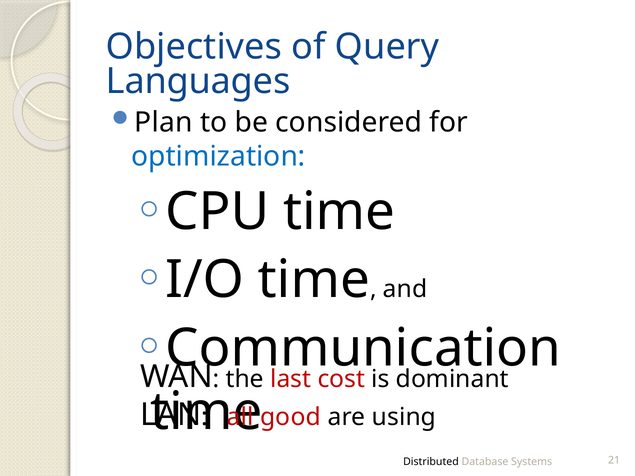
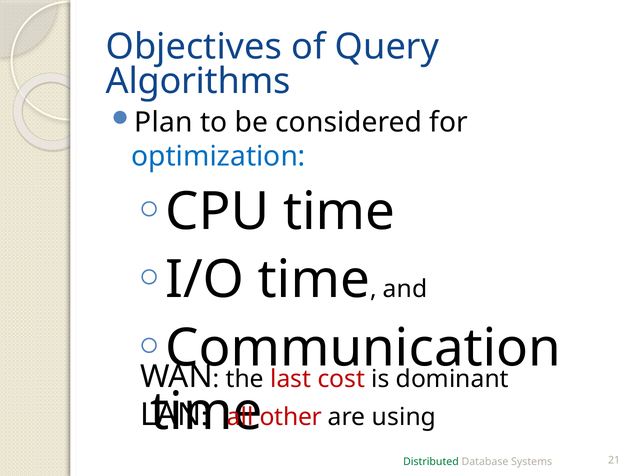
Languages: Languages -> Algorithms (198, 82)
good: good -> other (291, 417)
Distributed colour: black -> green (431, 462)
